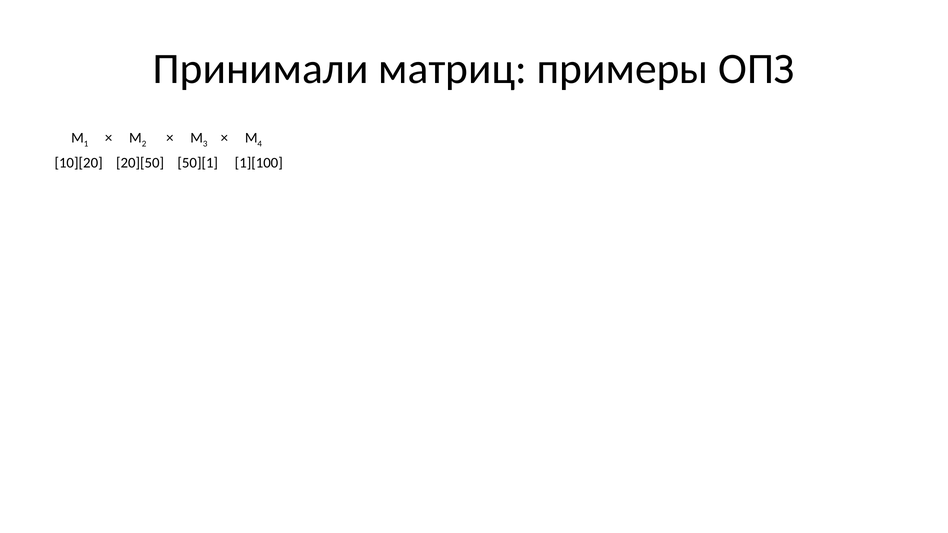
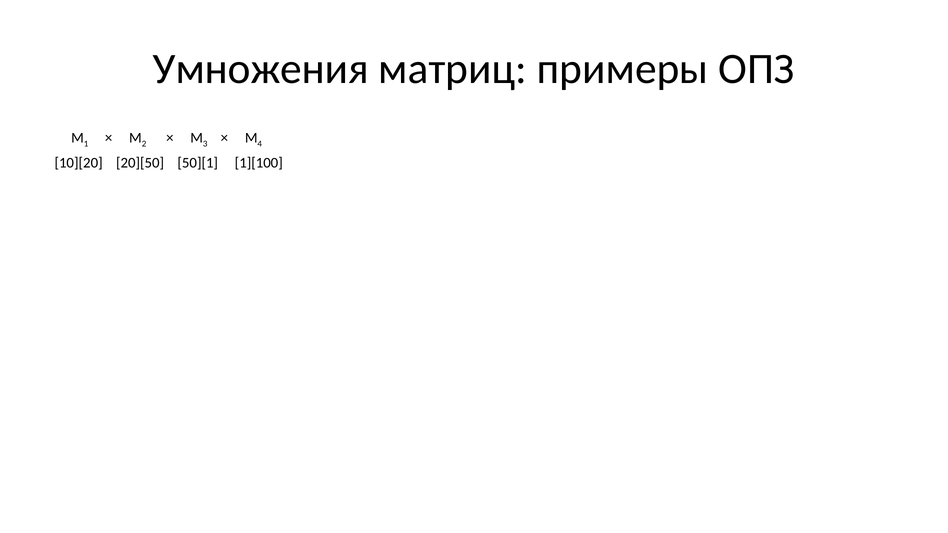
Принимали: Принимали -> Умножения (261, 69)
